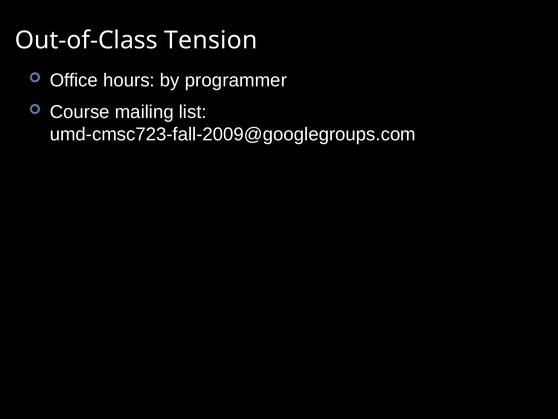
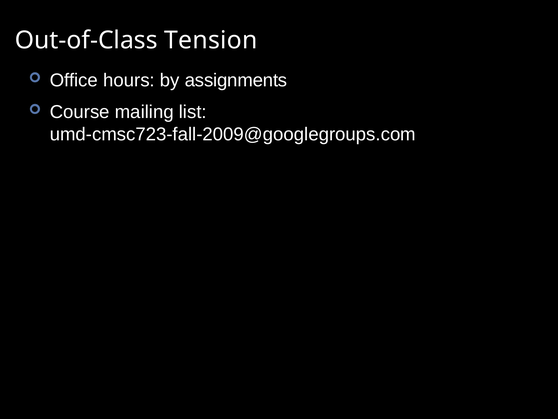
programmer: programmer -> assignments (236, 80)
